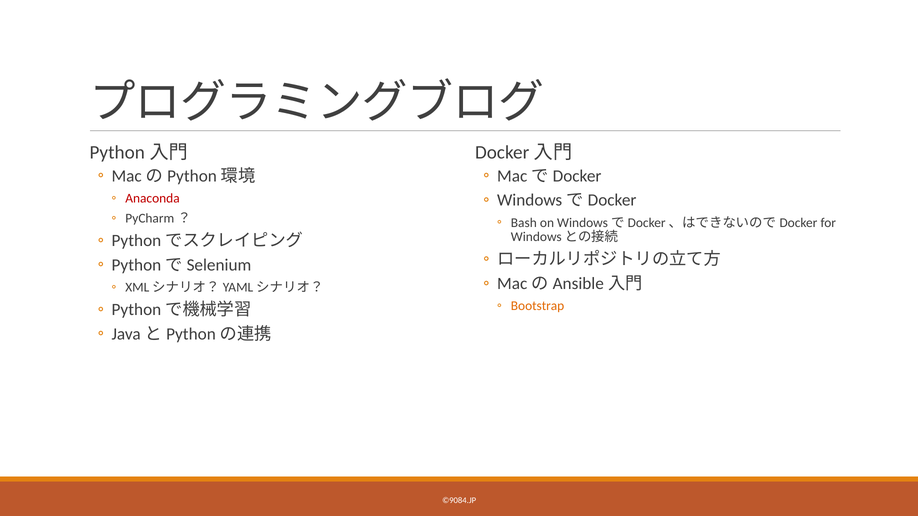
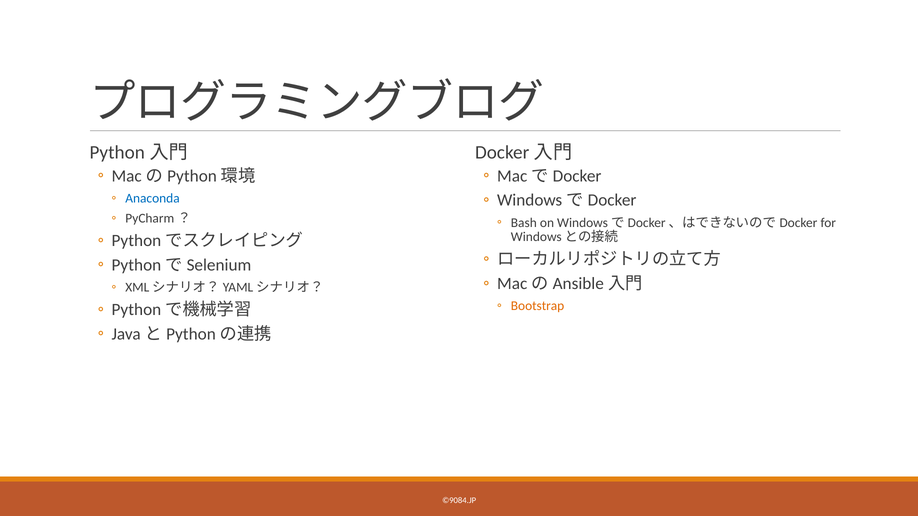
Anaconda colour: red -> blue (152, 198)
